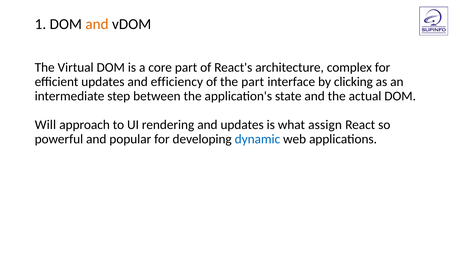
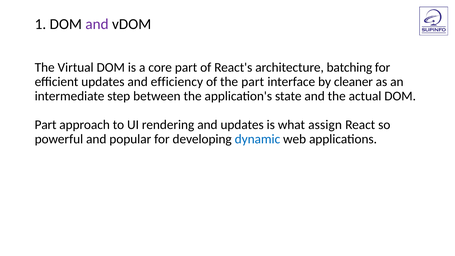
and colour: orange -> purple (97, 24)
complex: complex -> batching (349, 67)
clicking: clicking -> cleaner (353, 82)
Will: Will -> Part (46, 125)
